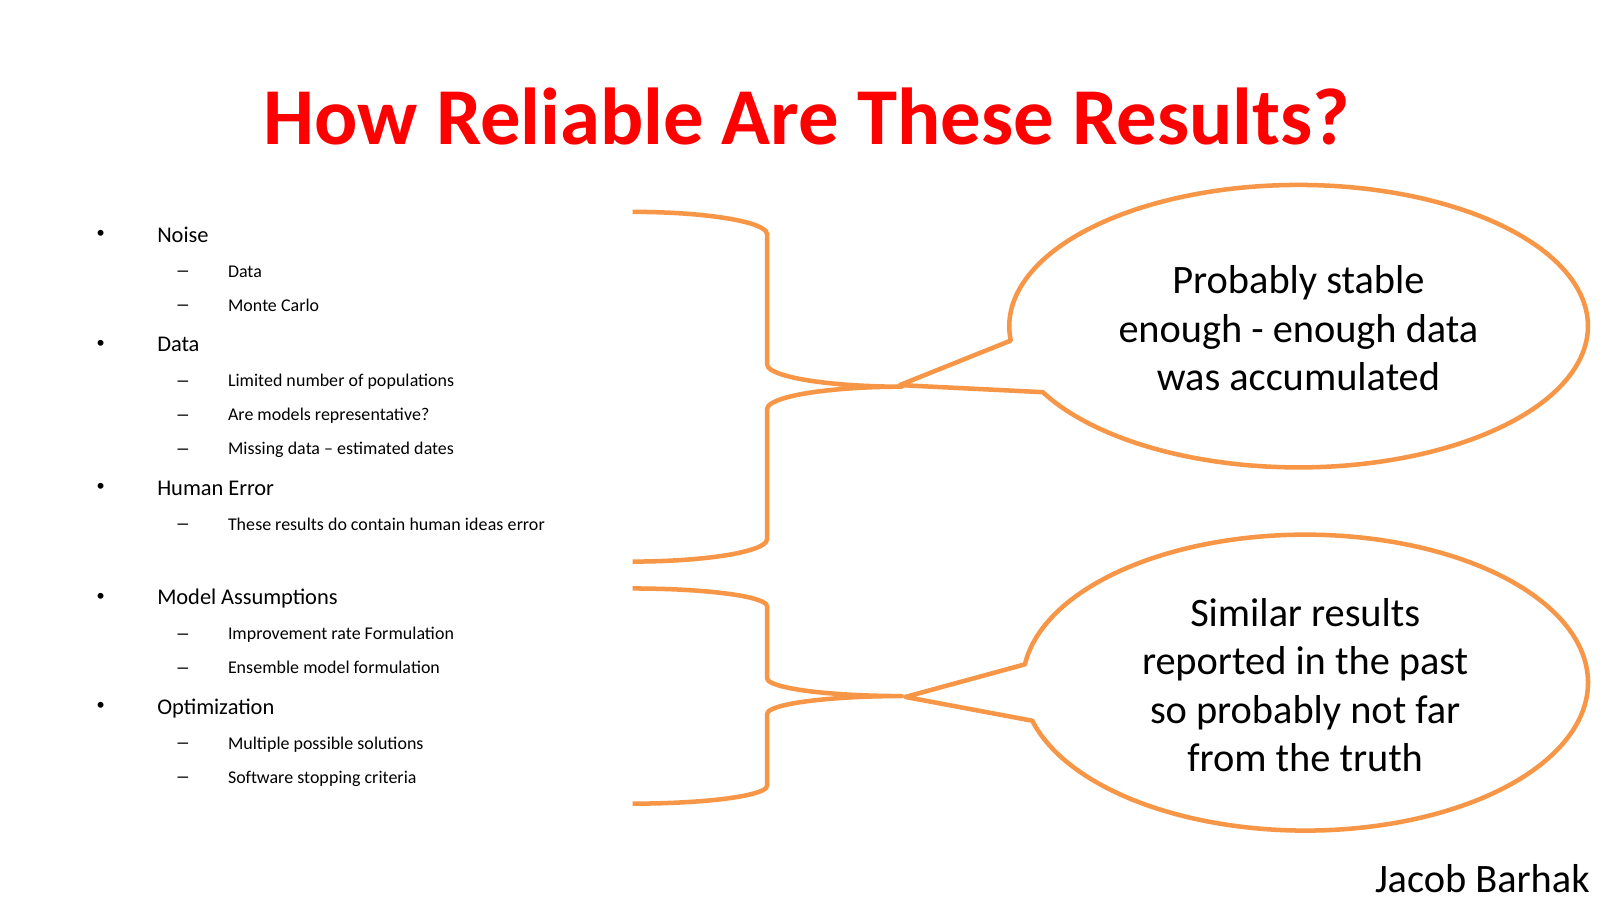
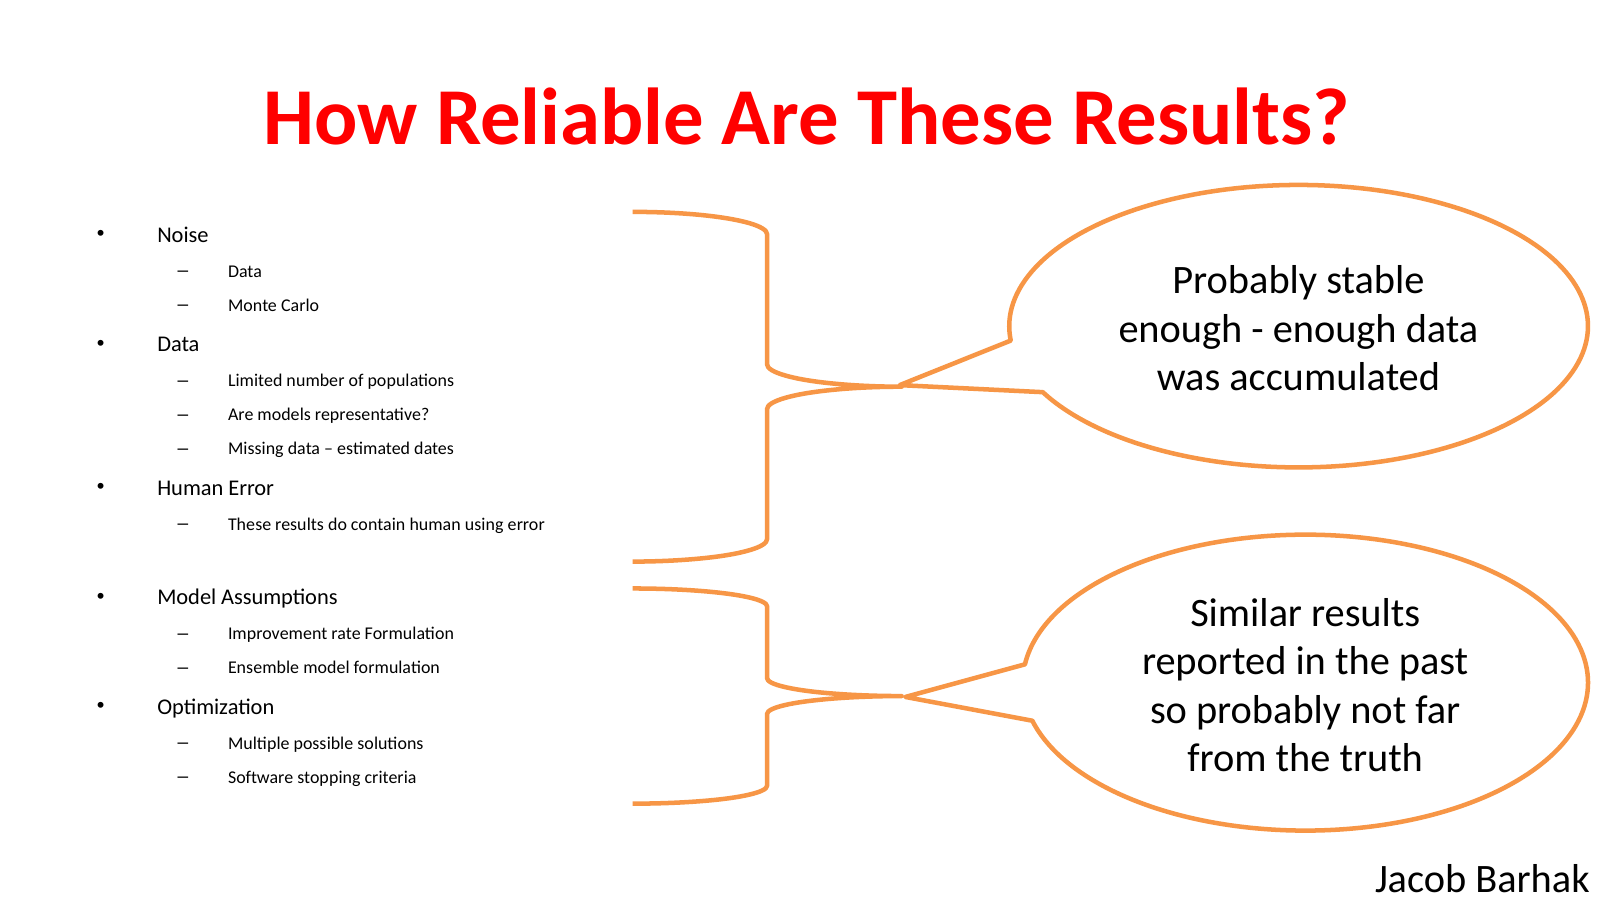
ideas: ideas -> using (484, 525)
